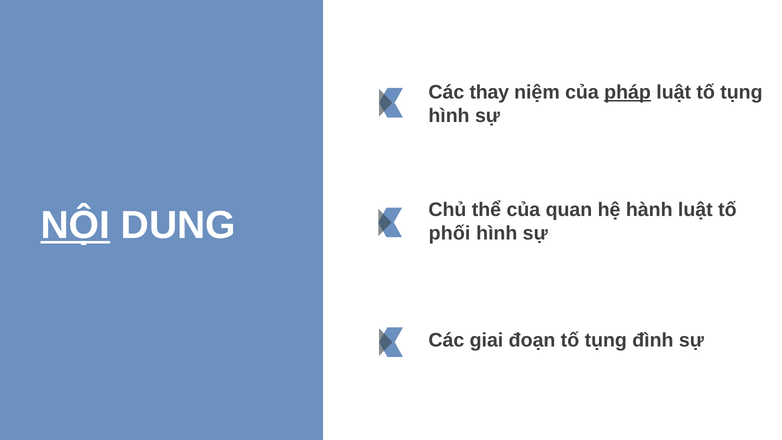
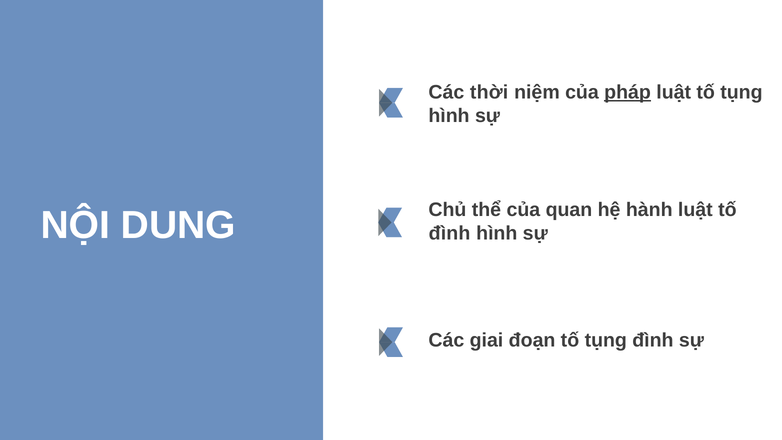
thay: thay -> thời (489, 92)
NỘI underline: present -> none (75, 225)
phối: phối -> đình (450, 233)
